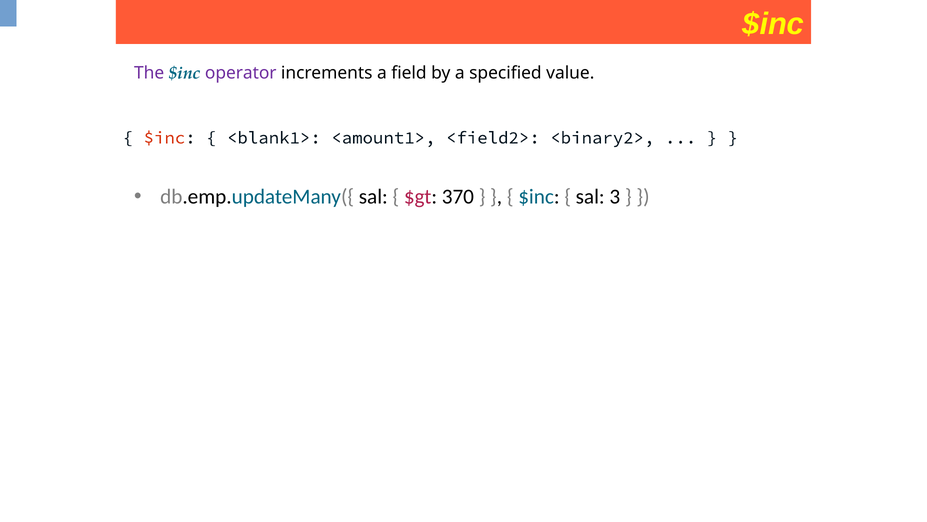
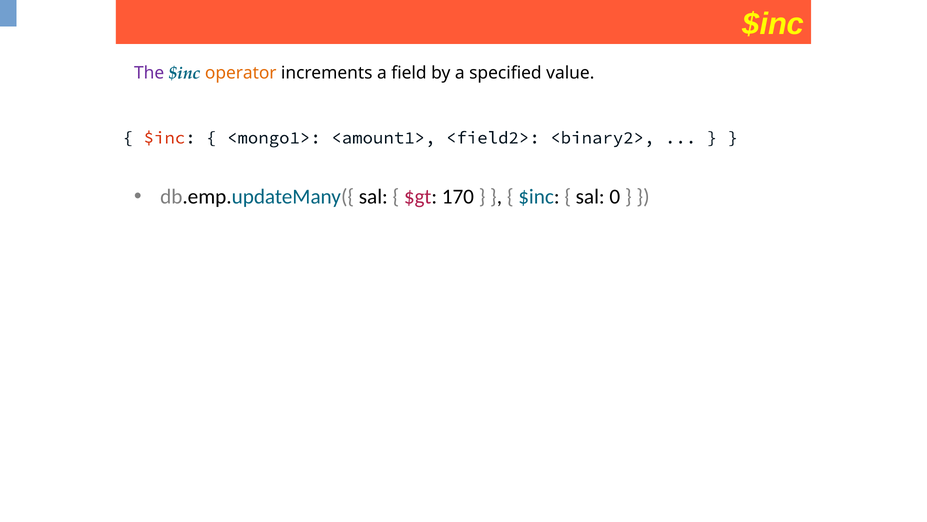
operator colour: purple -> orange (241, 73)
<blank1>: <blank1> -> <mongo1> (274, 138)
370: 370 -> 170 (458, 197)
3: 3 -> 0 (615, 197)
